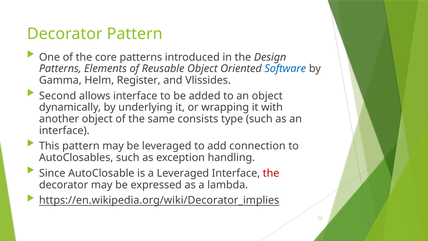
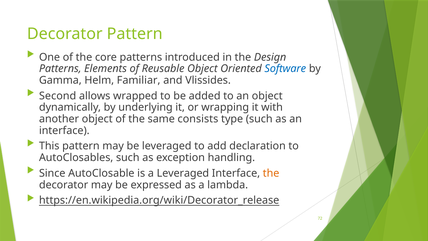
Register: Register -> Familiar (139, 80)
allows interface: interface -> wrapped (135, 96)
connection: connection -> declaration (258, 146)
the colour: red -> orange (271, 173)
https://en.wikipedia.org/wiki/Decorator_implies: https://en.wikipedia.org/wiki/Decorator_implies -> https://en.wikipedia.org/wiki/Decorator_release (159, 200)
